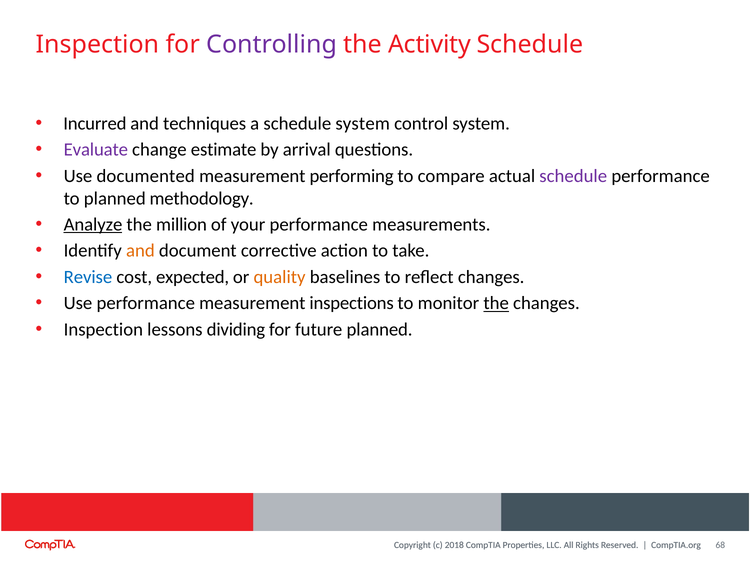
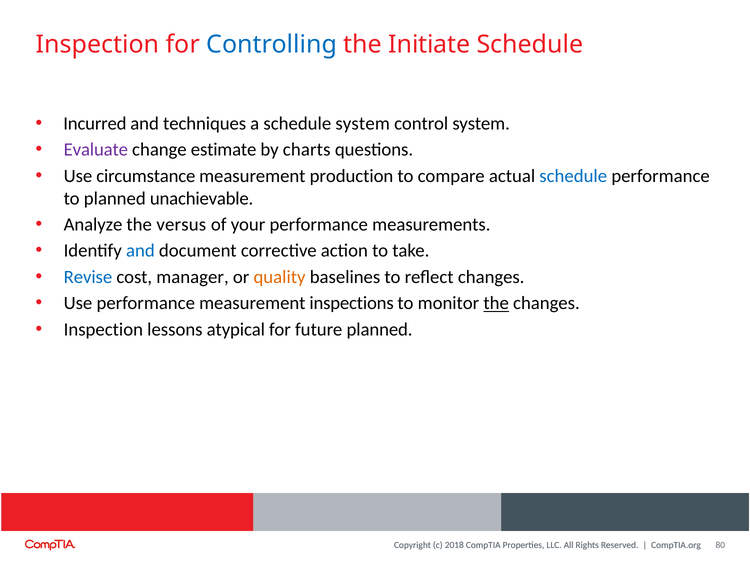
Controlling colour: purple -> blue (272, 45)
Activity: Activity -> Initiate (429, 45)
arrival: arrival -> charts (307, 150)
documented: documented -> circumstance (146, 176)
performing: performing -> production (352, 176)
schedule colour: purple -> blue (573, 176)
methodology: methodology -> unachievable (202, 199)
Analyze underline: present -> none (93, 225)
million: million -> versus (181, 225)
and colour: orange -> blue (140, 251)
expected: expected -> manager (192, 277)
dividing: dividing -> atypical (236, 330)
68: 68 -> 80 (720, 545)
